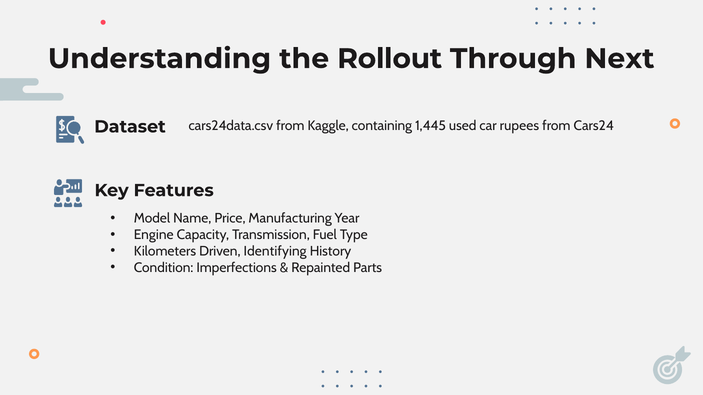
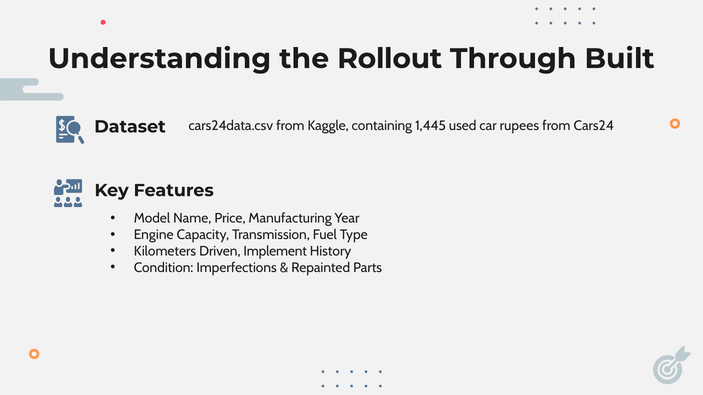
Next: Next -> Built (620, 59)
Identifying: Identifying -> Implement (275, 251)
